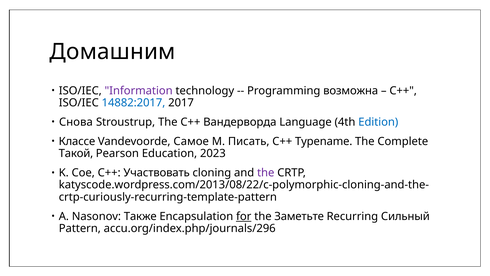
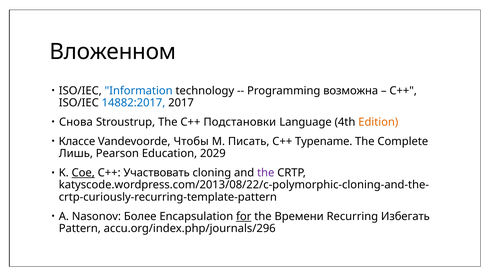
Домашним: Домашним -> Вложенном (113, 52)
Information colour: purple -> blue (139, 91)
Вандерворда: Вандерворда -> Подстановки (240, 122)
Edition colour: blue -> orange (378, 122)
Самое: Самое -> Чтобы (191, 141)
Такой: Такой -> Лишь (76, 153)
2023: 2023 -> 2029 (213, 153)
Coe underline: none -> present (83, 173)
Также: Также -> Более (140, 216)
Заметьте: Заметьте -> Времени (299, 216)
Сильный: Сильный -> Избегать (405, 216)
